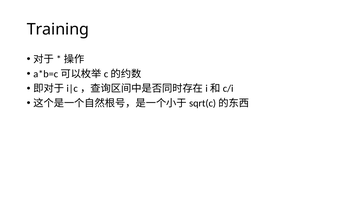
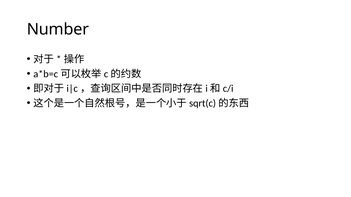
Training: Training -> Number (58, 29)
